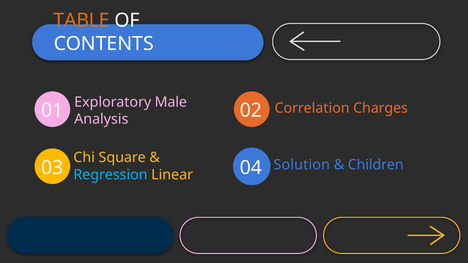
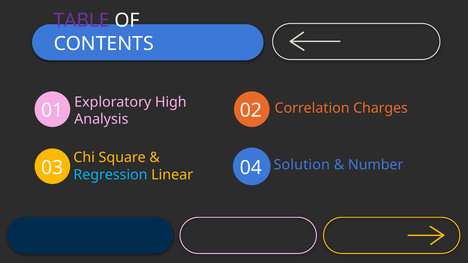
TABLE colour: orange -> purple (82, 20)
Male: Male -> High (171, 102)
Children: Children -> Number (376, 165)
